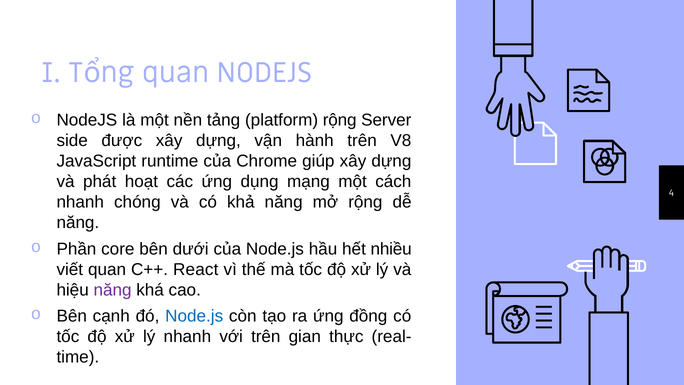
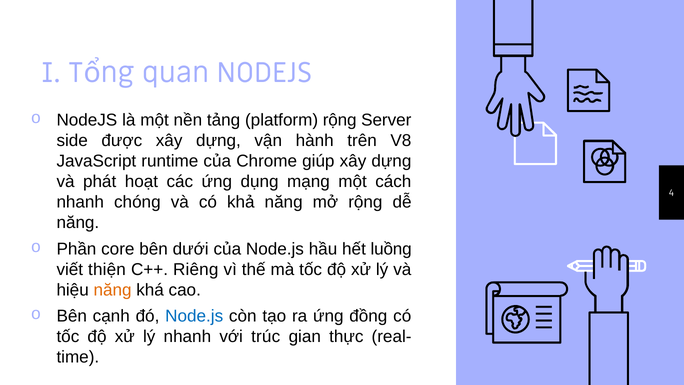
nhiều: nhiều -> luồng (391, 249)
viết quan: quan -> thiện (107, 269)
React: React -> Riêng (196, 269)
năng colour: purple -> orange (113, 290)
với trên: trên -> trúc (266, 336)
